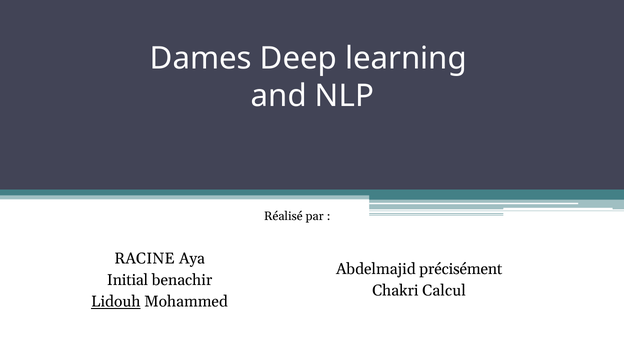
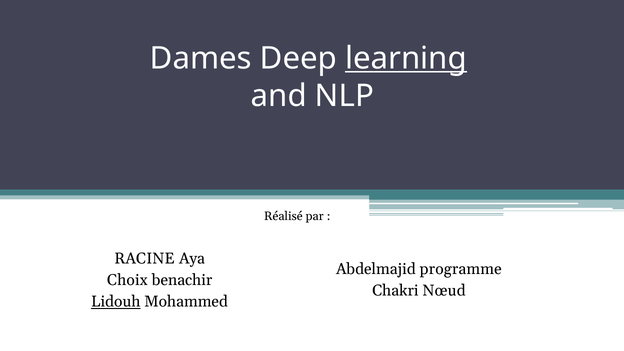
learning underline: none -> present (406, 58)
précisément: précisément -> programme (461, 269)
Initial: Initial -> Choix (127, 280)
Calcul: Calcul -> Nœud (444, 291)
